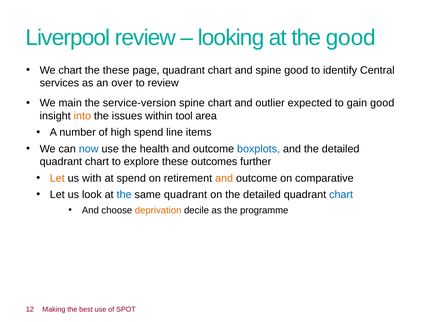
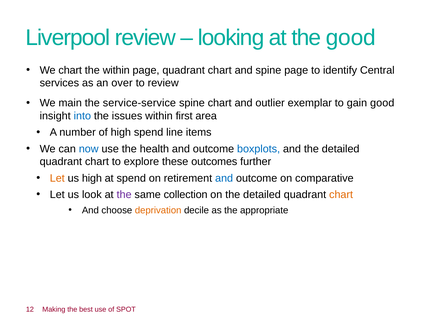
the these: these -> within (116, 70)
spine good: good -> page (296, 70)
service-version: service-version -> service-service (139, 103)
expected: expected -> exemplar (310, 103)
into colour: orange -> blue (82, 116)
tool: tool -> first (184, 116)
us with: with -> high (92, 178)
and colour: orange -> blue (224, 178)
the colour: blue -> purple (124, 195)
same quadrant: quadrant -> collection (186, 195)
chart colour: blue -> orange (341, 195)
programme: programme -> appropriate (264, 211)
